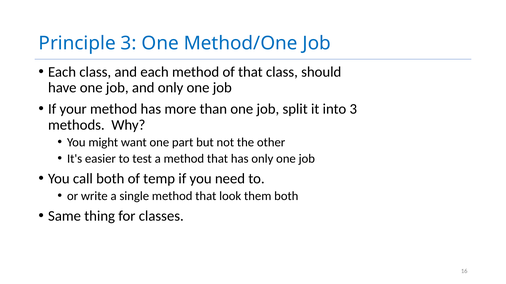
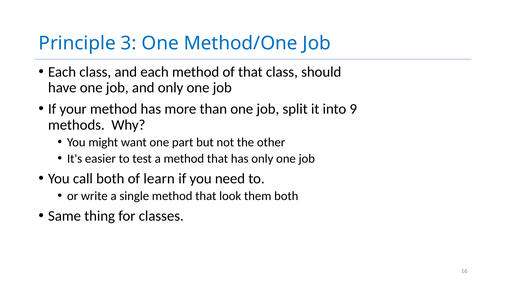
into 3: 3 -> 9 (353, 109)
temp: temp -> learn (159, 179)
